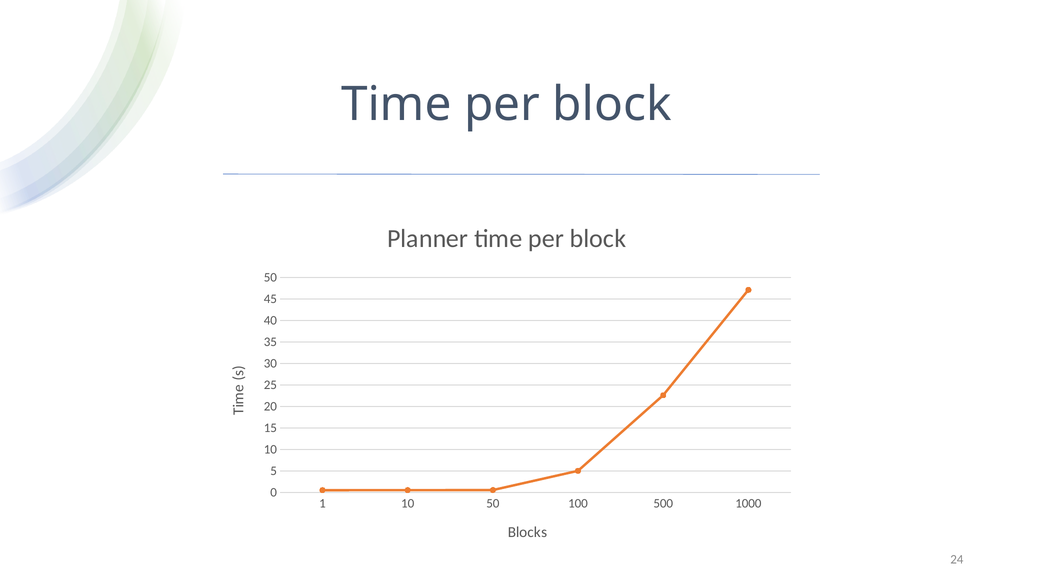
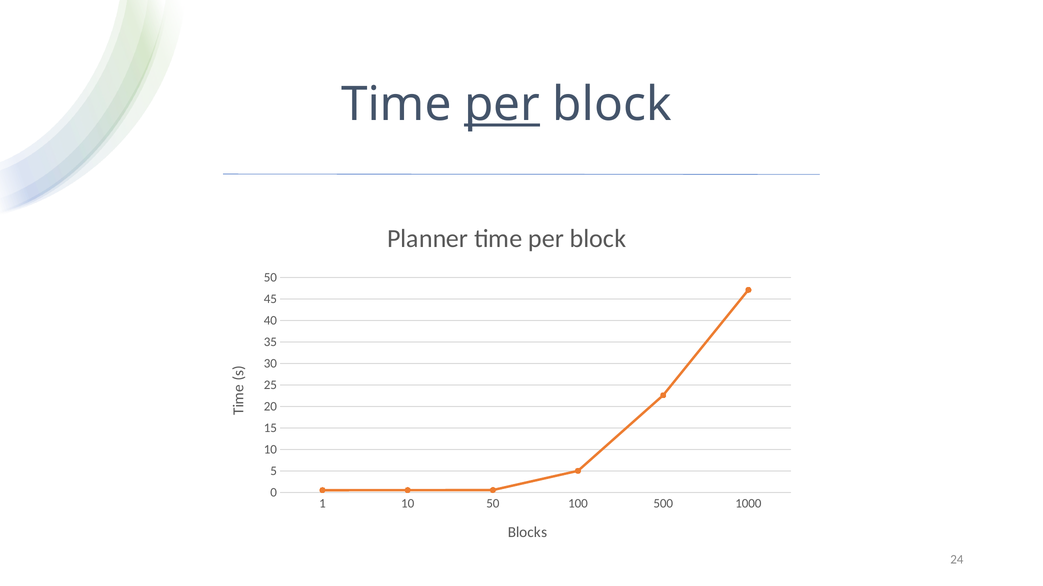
per underline: none -> present (502, 105)
